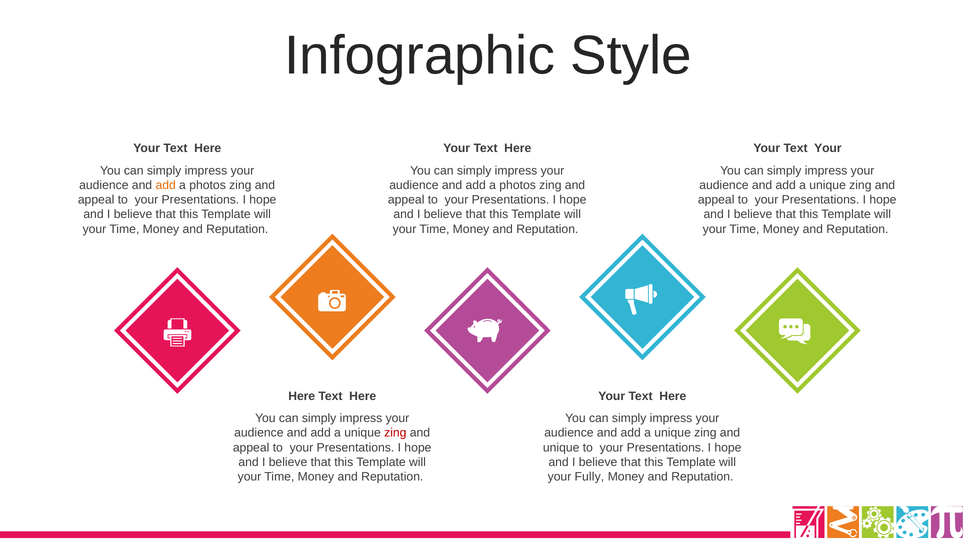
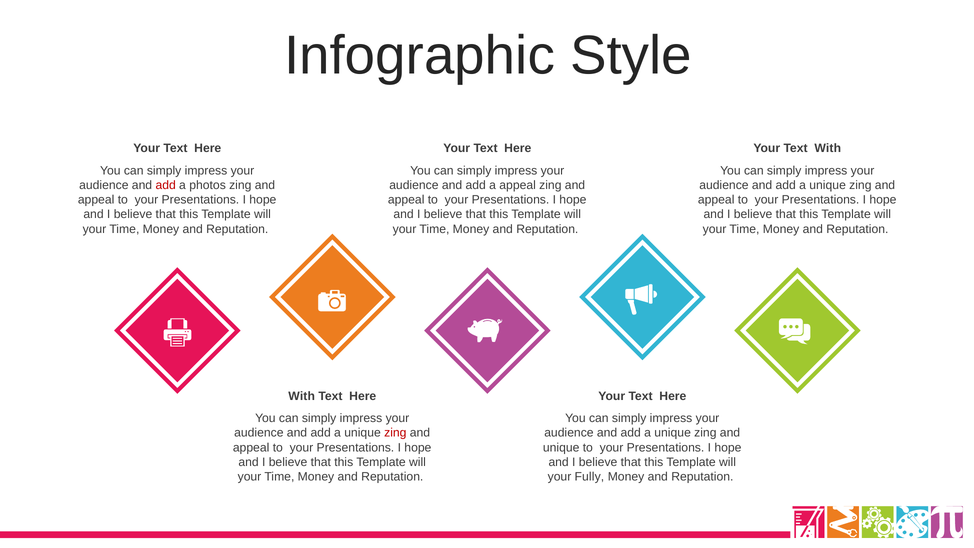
Text Your: Your -> With (828, 148)
add colour: orange -> red (166, 185)
photos: photos -> appeal (518, 185)
Here: Here -> With (302, 396)
